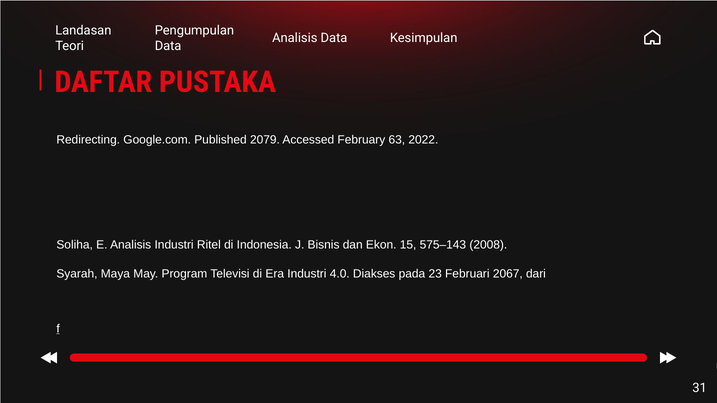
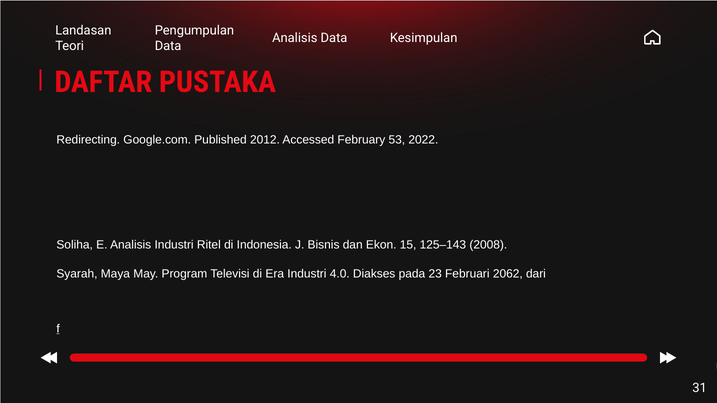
2079: 2079 -> 2012 (265, 140)
63: 63 -> 53 (397, 140)
575–143: 575–143 -> 125–143 (443, 245)
2067: 2067 -> 2062 (508, 274)
